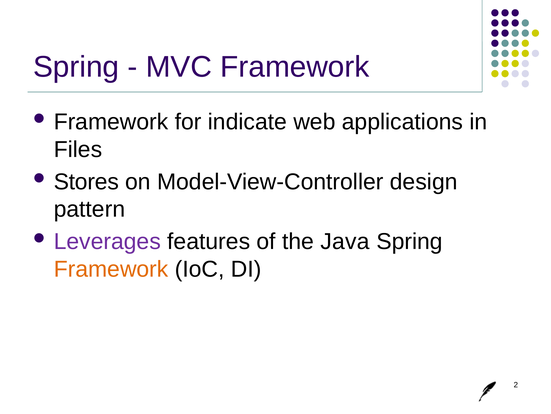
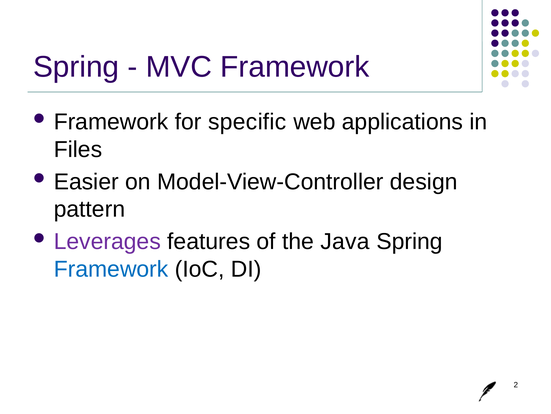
indicate: indicate -> specific (247, 122)
Stores: Stores -> Easier (86, 181)
Framework colour: orange -> blue (111, 269)
